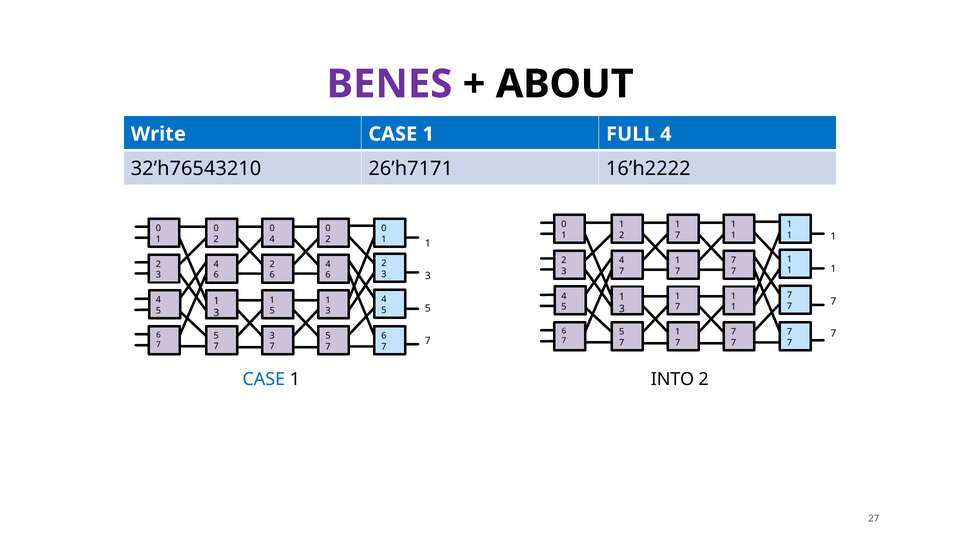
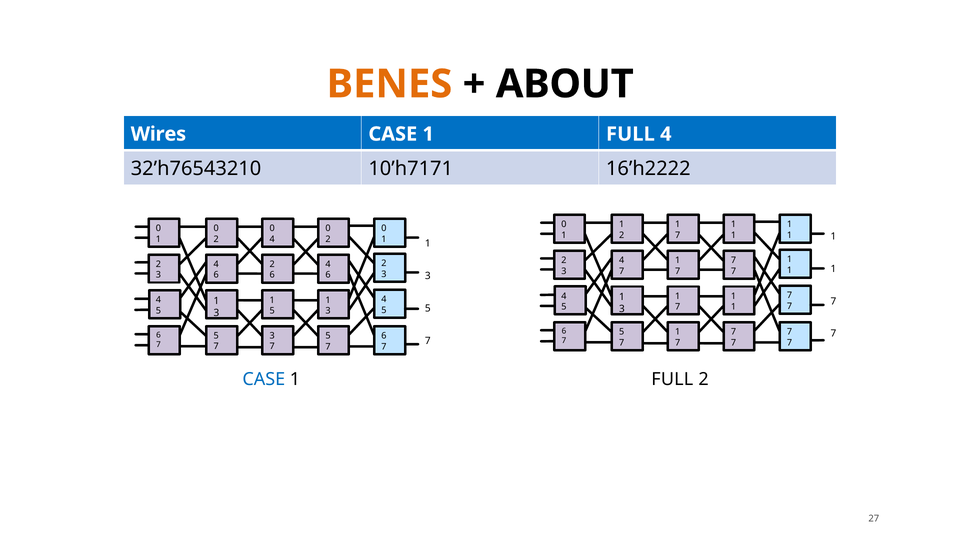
BENES colour: purple -> orange (389, 84)
Write: Write -> Wires (158, 134)
26’h7171: 26’h7171 -> 10’h7171 (411, 169)
INTO: INTO -> FULL (672, 379)
